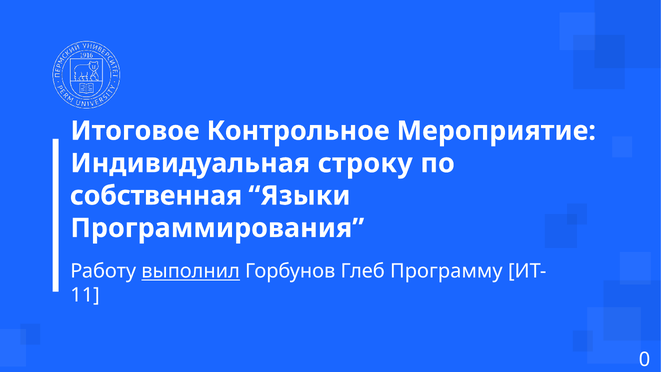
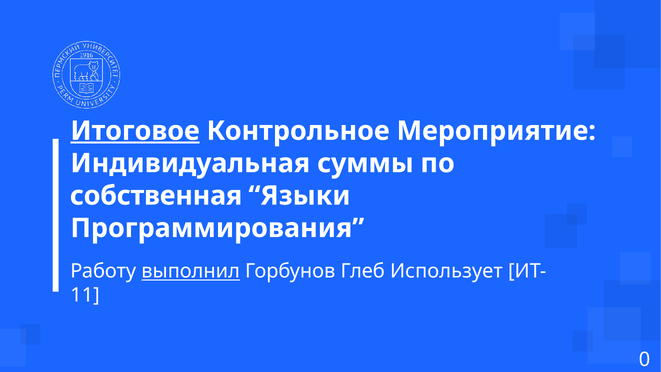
Итоговое underline: none -> present (135, 131)
строку: строку -> суммы (365, 163)
Программу: Программу -> Использует (446, 271)
